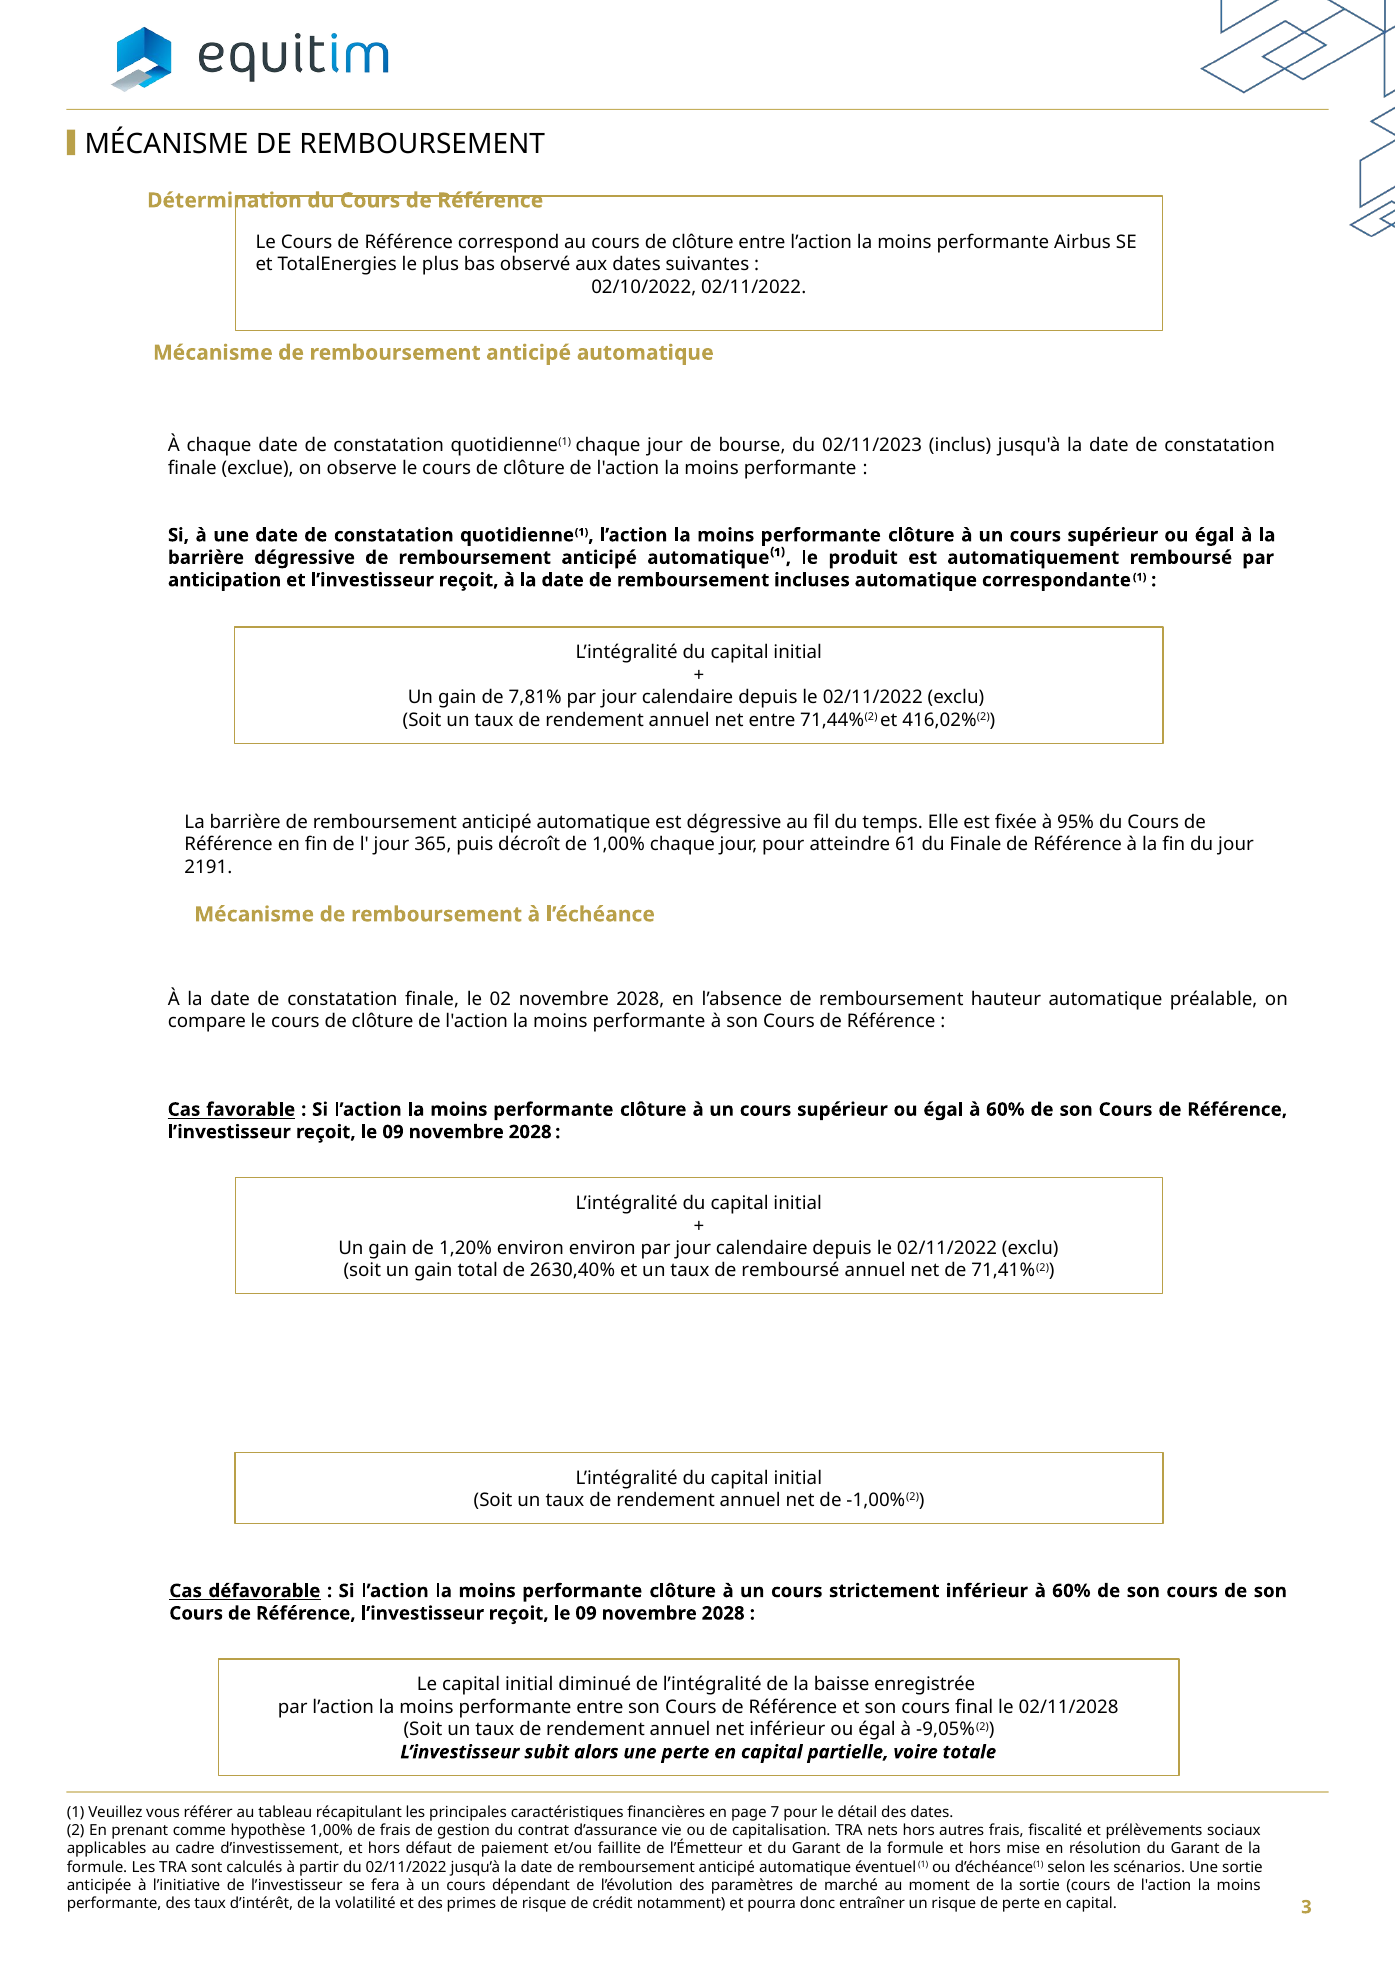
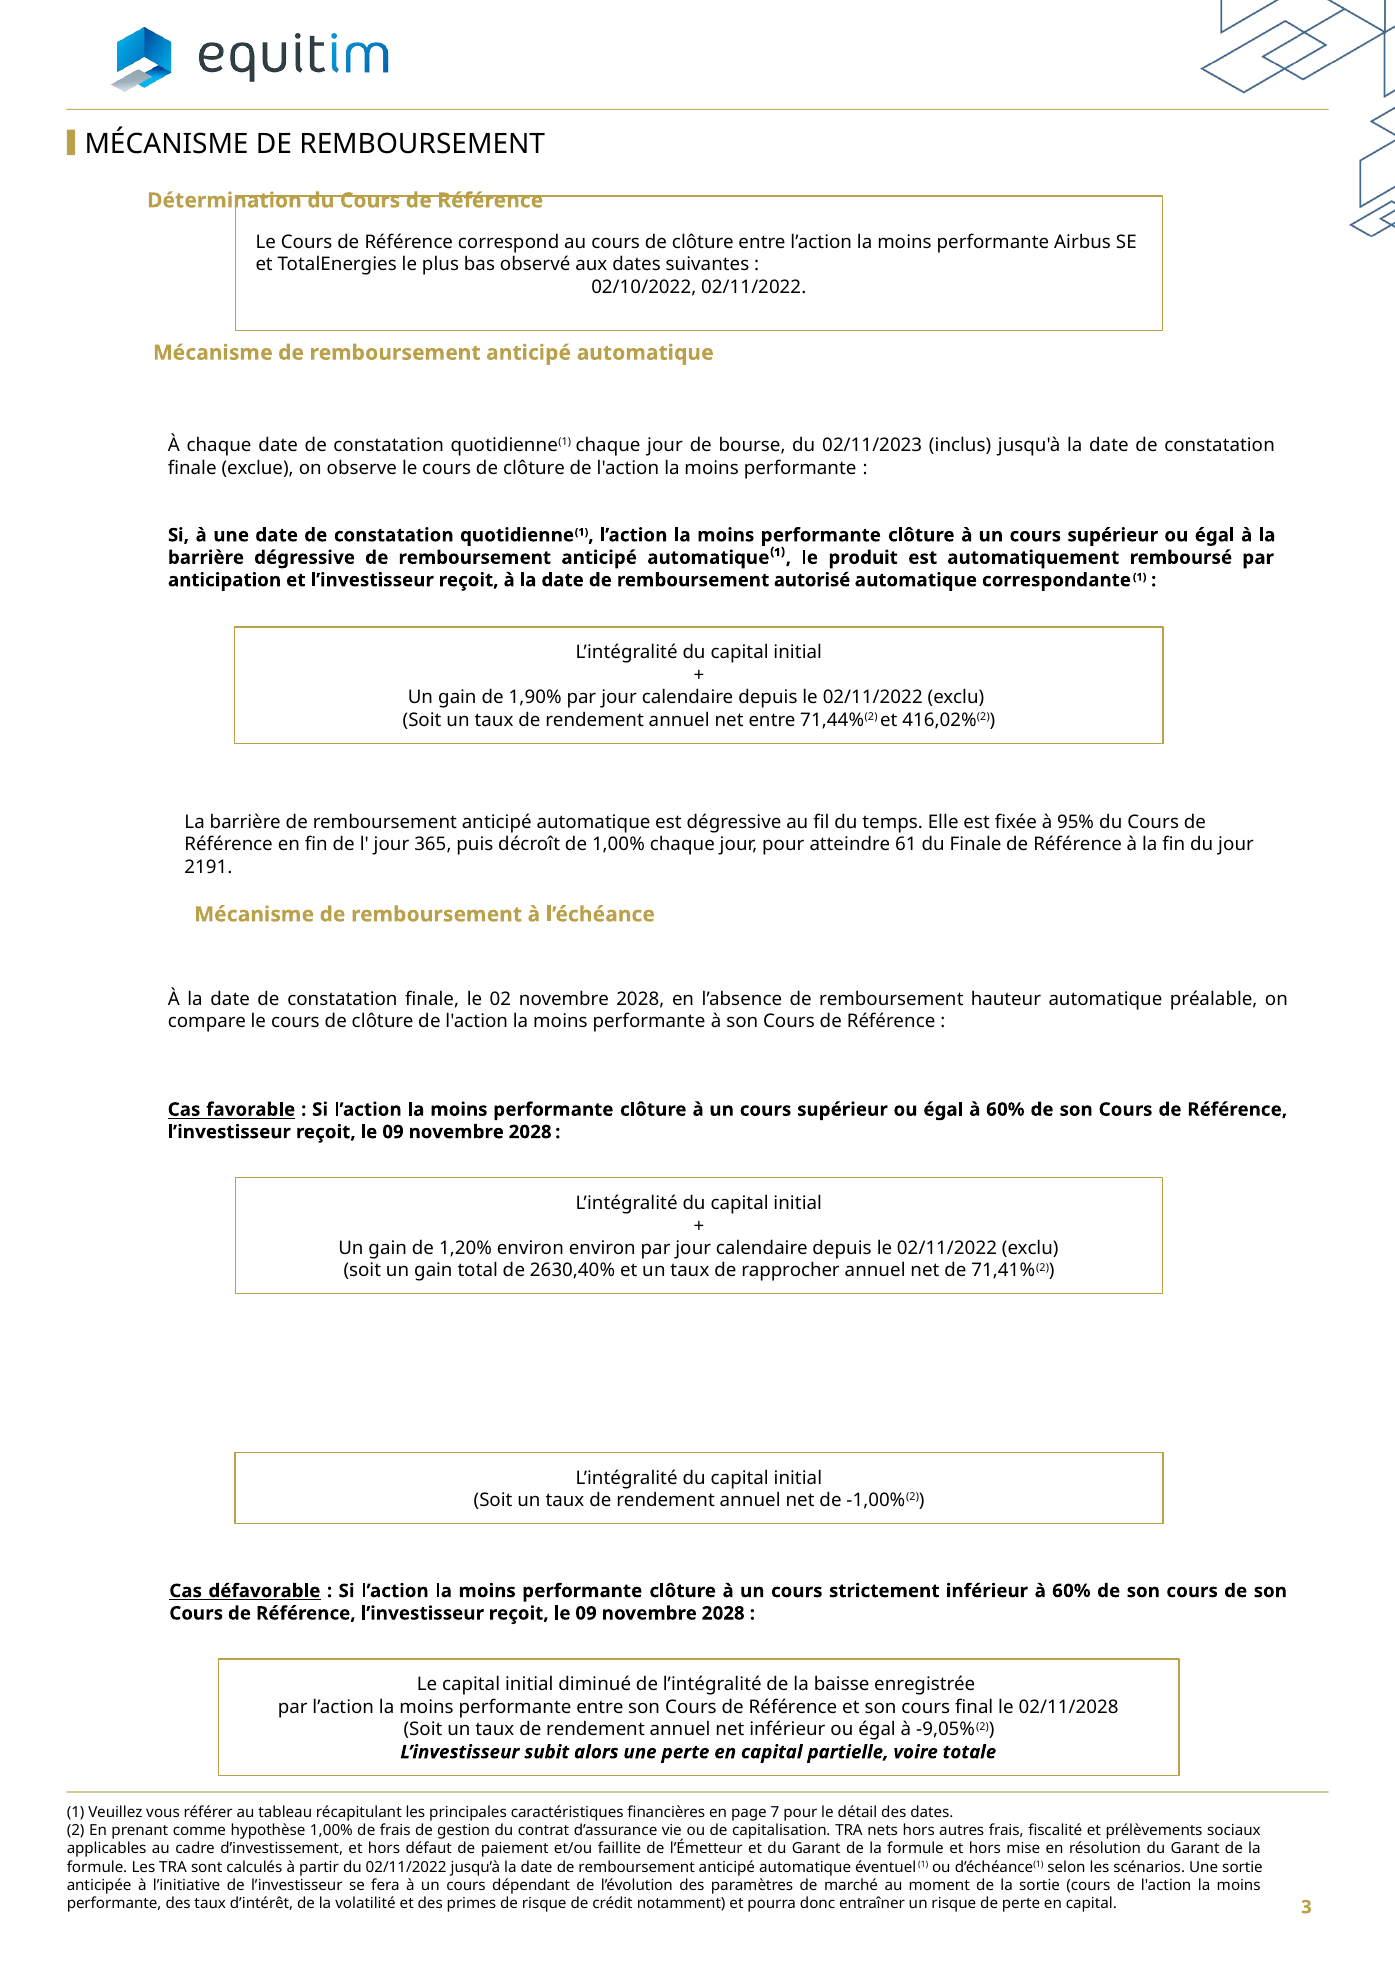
incluses: incluses -> autorisé (812, 580)
7,81%: 7,81% -> 1,90% (535, 698)
de remboursé: remboursé -> rapprocher (791, 1271)
